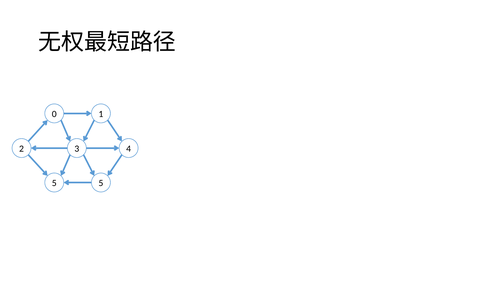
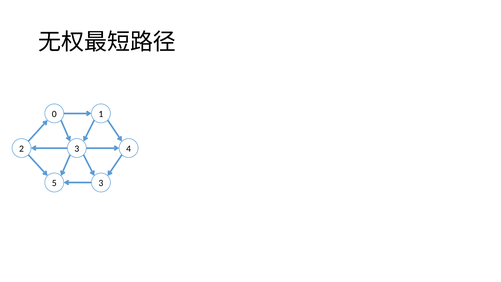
5 5: 5 -> 3 (101, 183)
